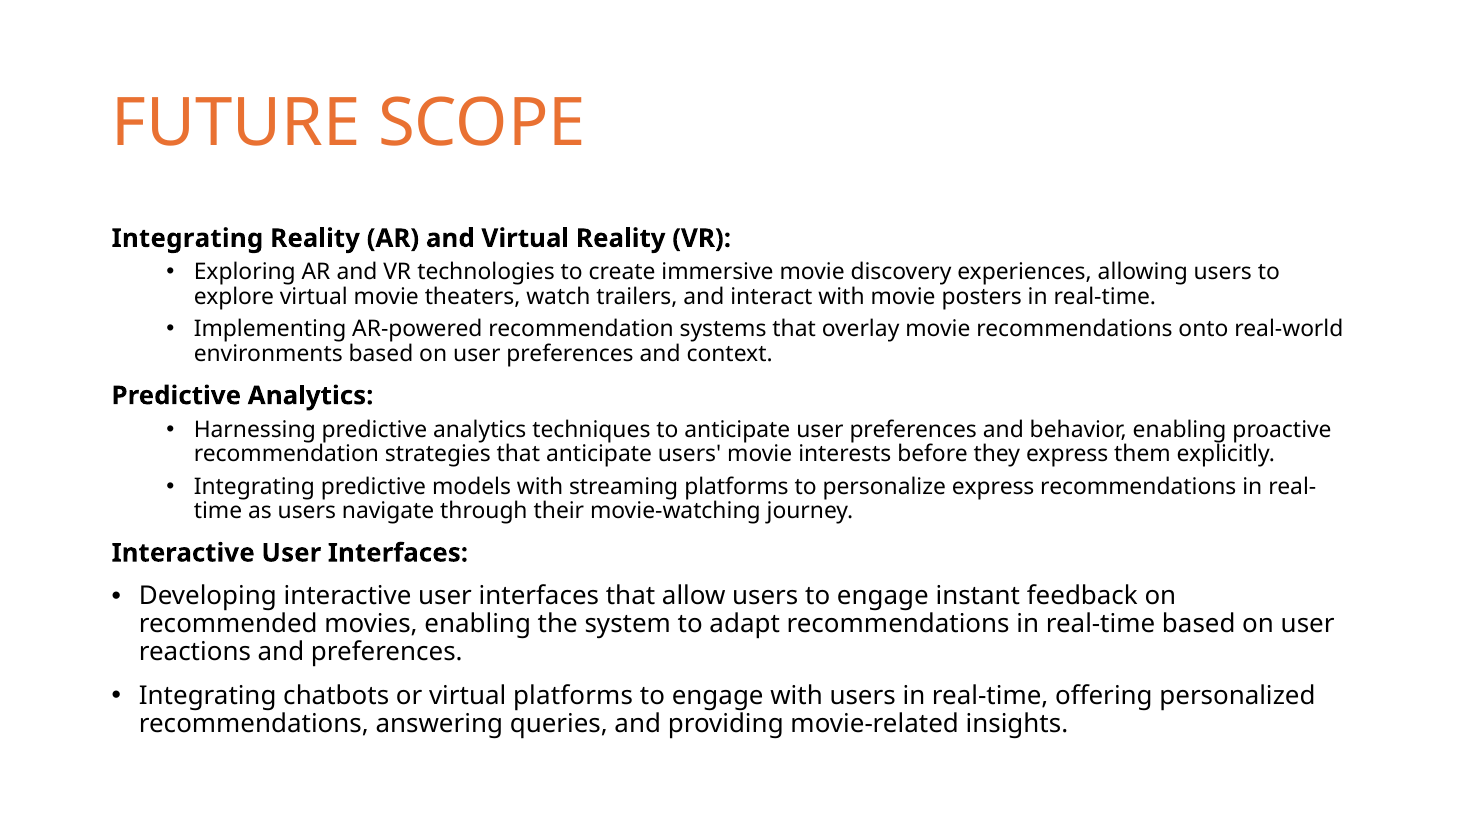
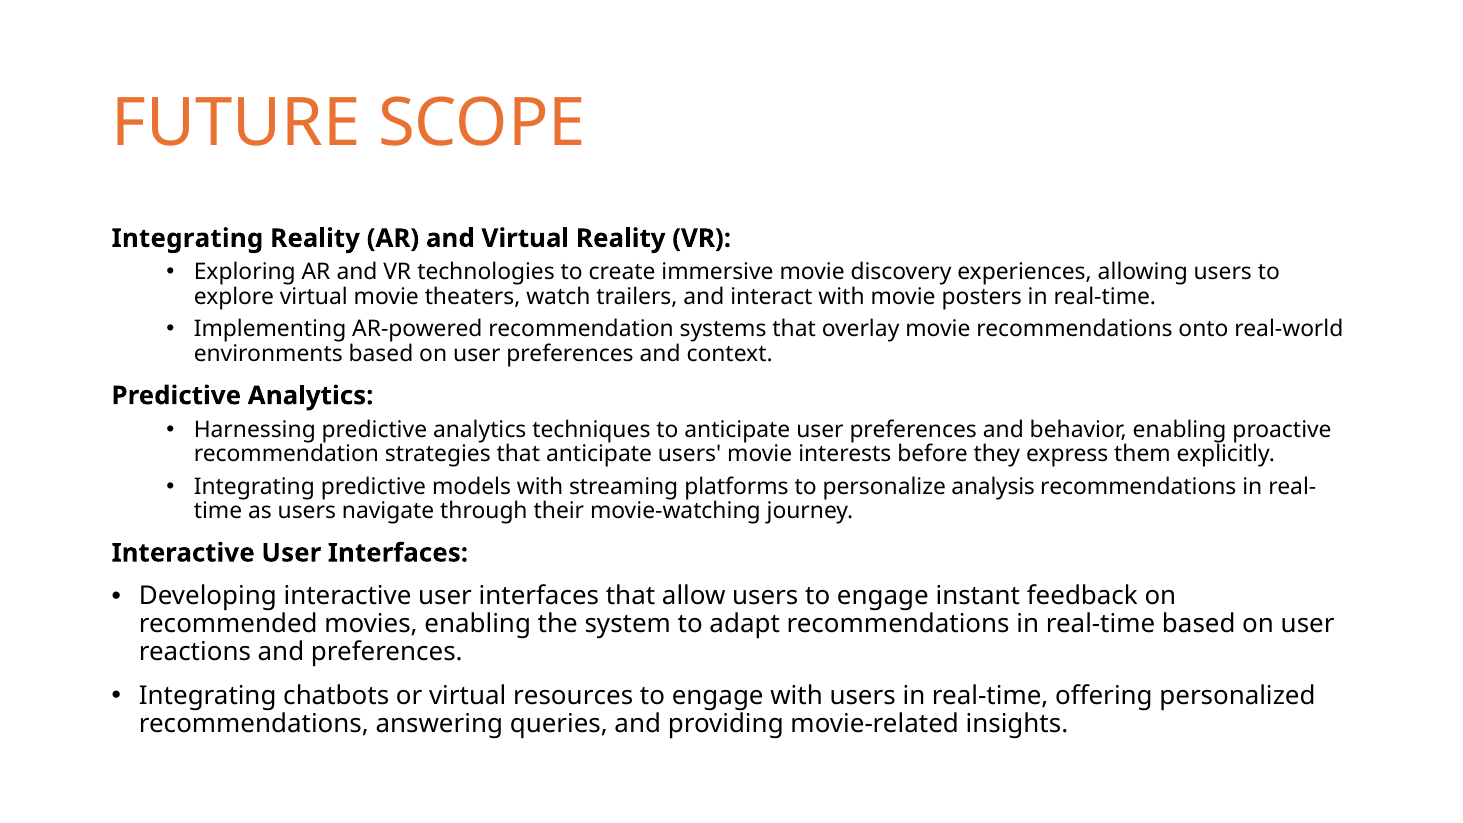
personalize express: express -> analysis (993, 487)
virtual platforms: platforms -> resources (573, 695)
